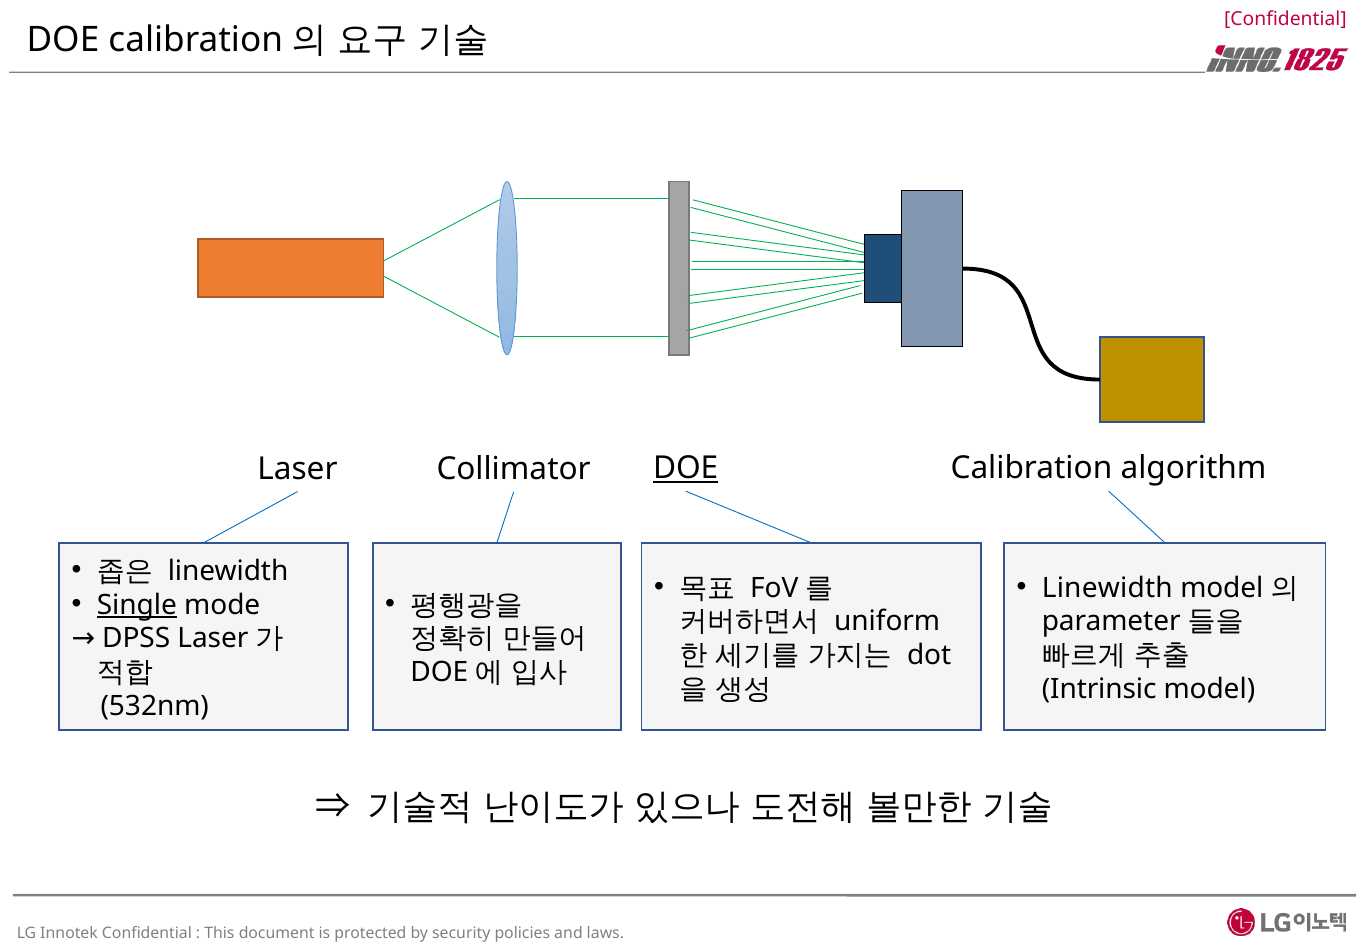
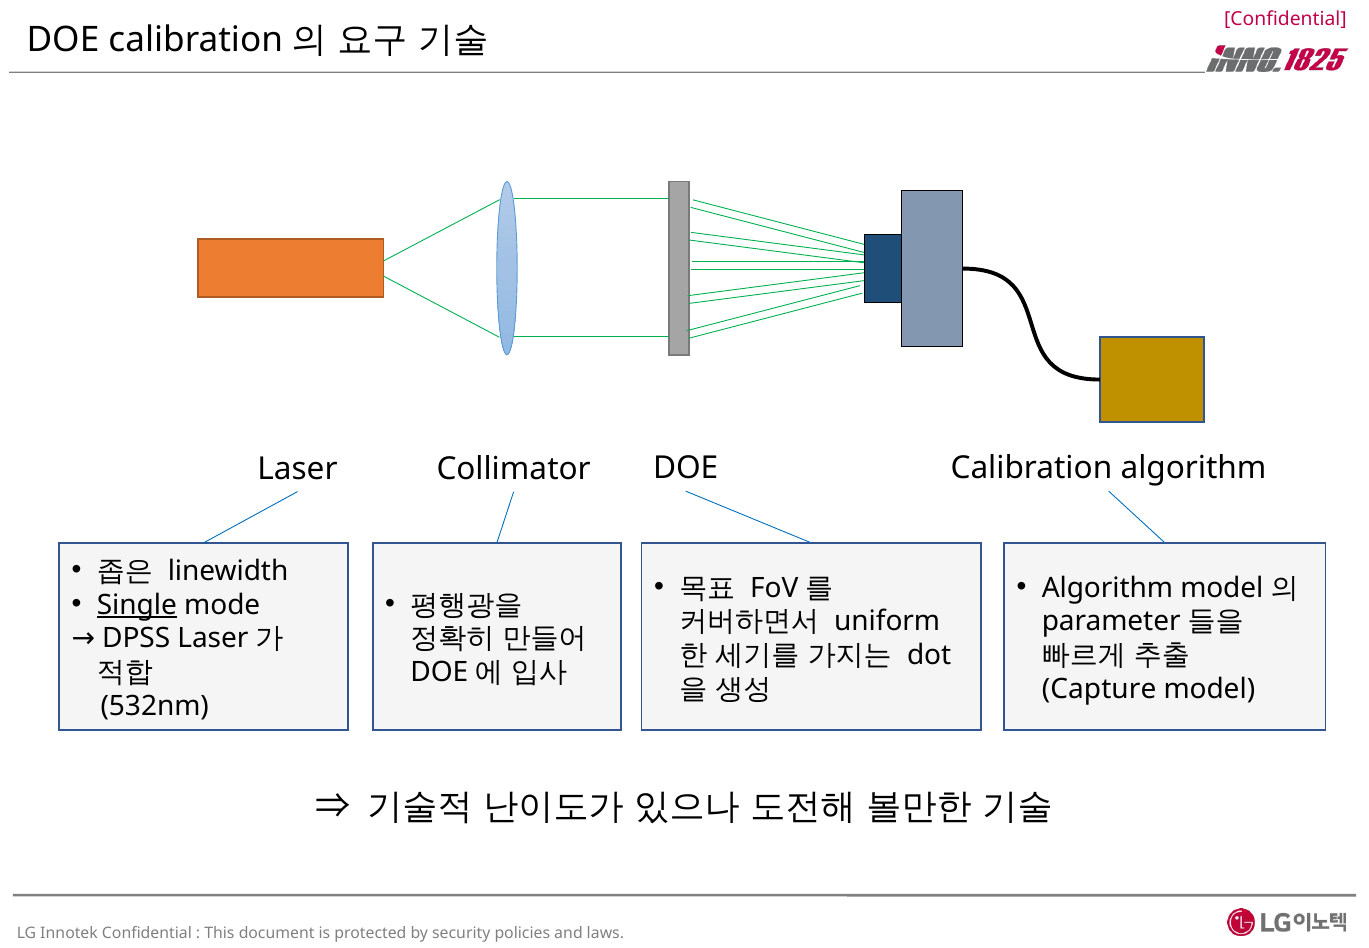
DOE underline: present -> none (686, 468)
Linewidth: Linewidth -> Algorithm (1107, 588)
Intrinsic: Intrinsic -> Capture (1099, 689)
